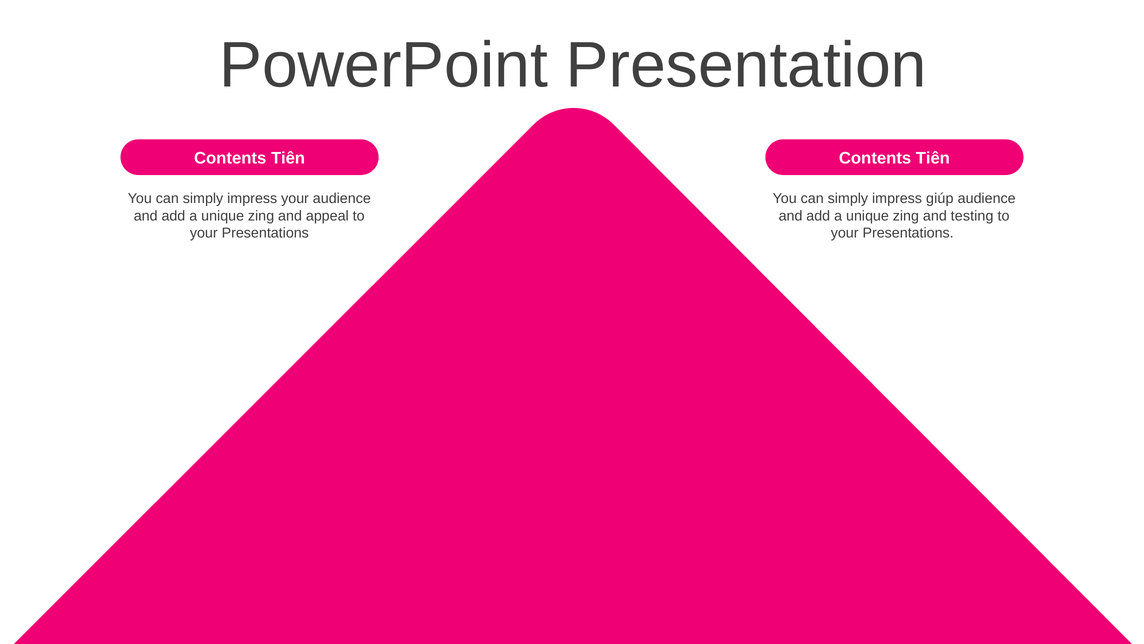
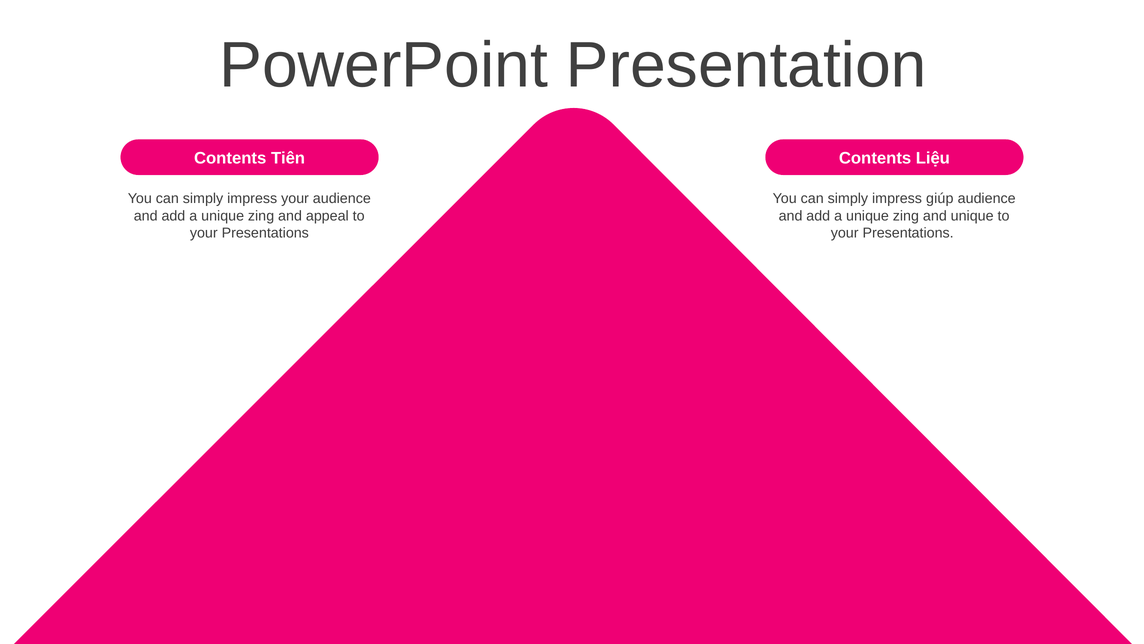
Tiên: Tiên -> Liệu (933, 158)
and testing: testing -> unique (972, 216)
